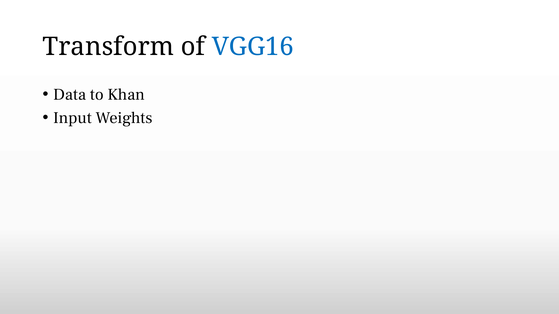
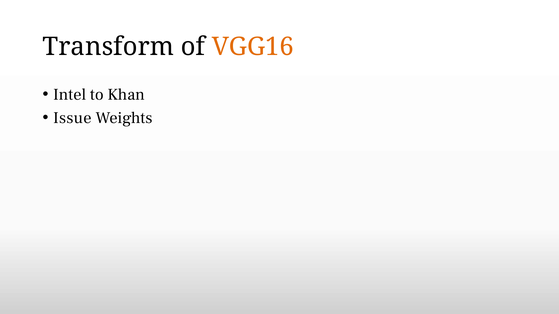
VGG16 colour: blue -> orange (253, 47)
Data: Data -> Intel (70, 95)
Input: Input -> Issue (72, 118)
